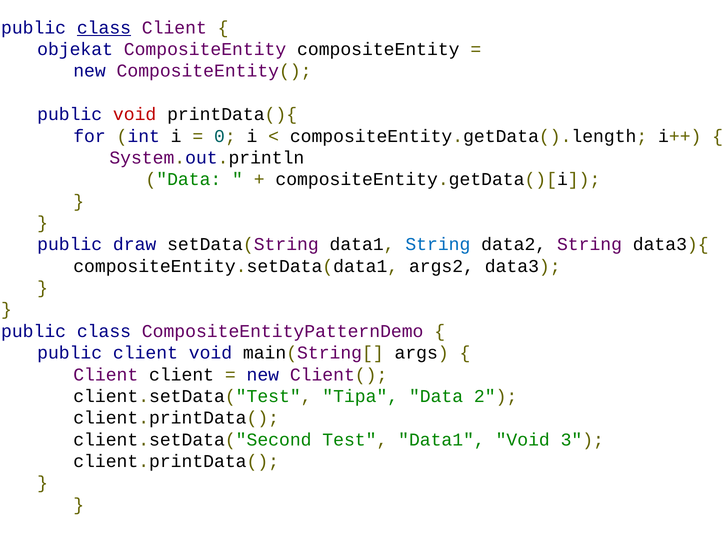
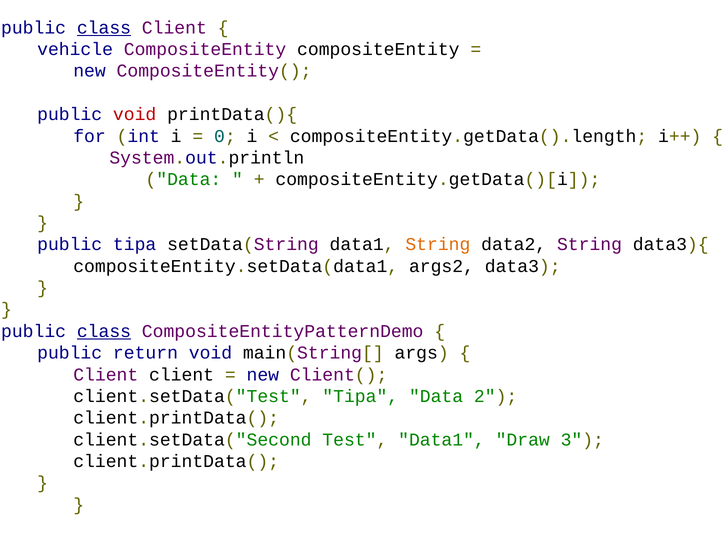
objekat: objekat -> vehicle (75, 49)
public draw: draw -> tipa (135, 244)
String colour: blue -> orange (438, 244)
class underline: none -> present (104, 331)
public client: client -> return (145, 353)
Data1 Void: Void -> Draw (523, 439)
